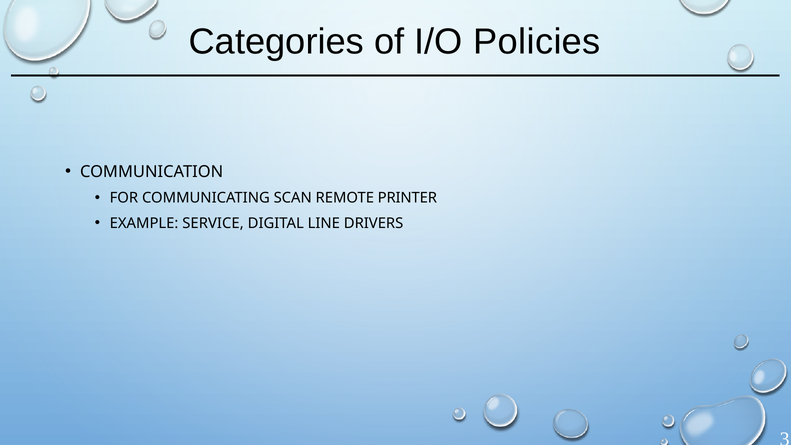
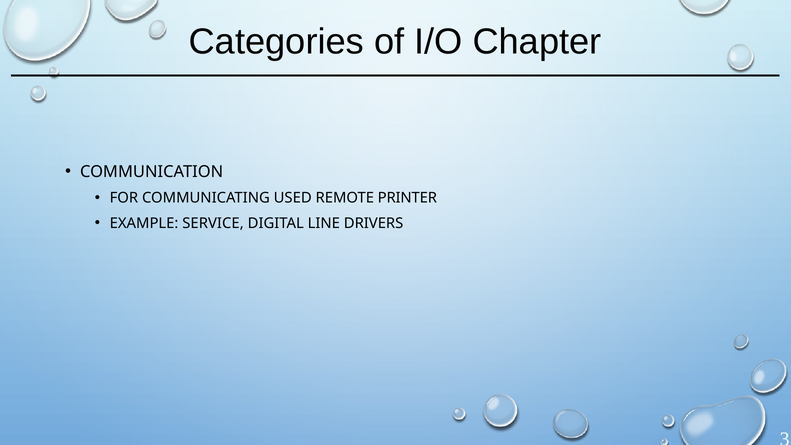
Policies: Policies -> Chapter (537, 42)
SCAN: SCAN -> USED (293, 198)
